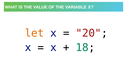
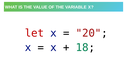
let colour: orange -> red (34, 33)
